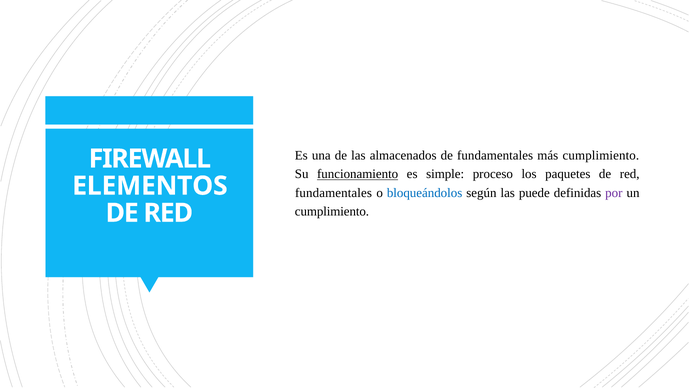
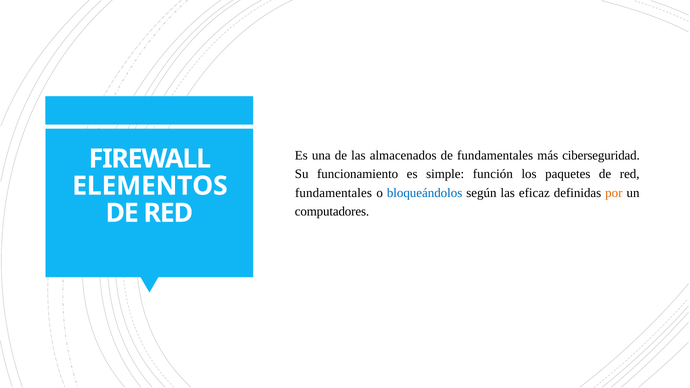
más cumplimiento: cumplimiento -> ciberseguridad (601, 156)
funcionamiento underline: present -> none (358, 174)
proceso: proceso -> función (493, 174)
puede: puede -> eficaz (534, 193)
por colour: purple -> orange (614, 193)
cumplimiento: cumplimiento -> computadores (332, 211)
